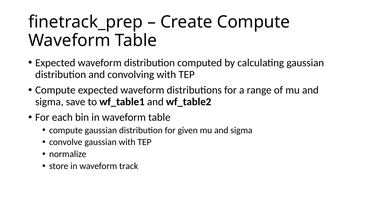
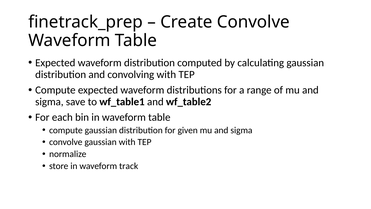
Create Compute: Compute -> Convolve (253, 22)
